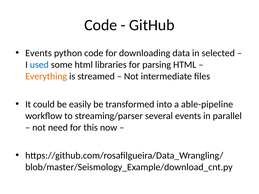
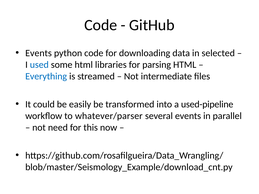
Everything colour: orange -> blue (46, 76)
able-pipeline: able-pipeline -> used-pipeline (207, 104)
streaming/parser: streaming/parser -> whatever/parser (109, 116)
